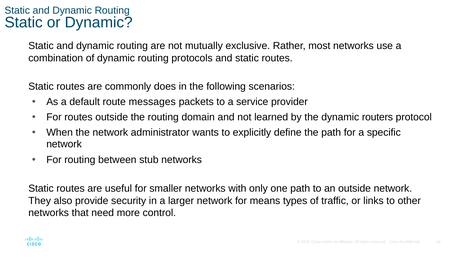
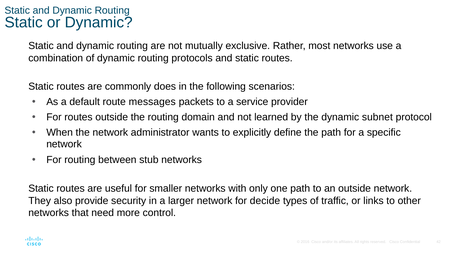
routers: routers -> subnet (377, 117)
means: means -> decide (265, 200)
